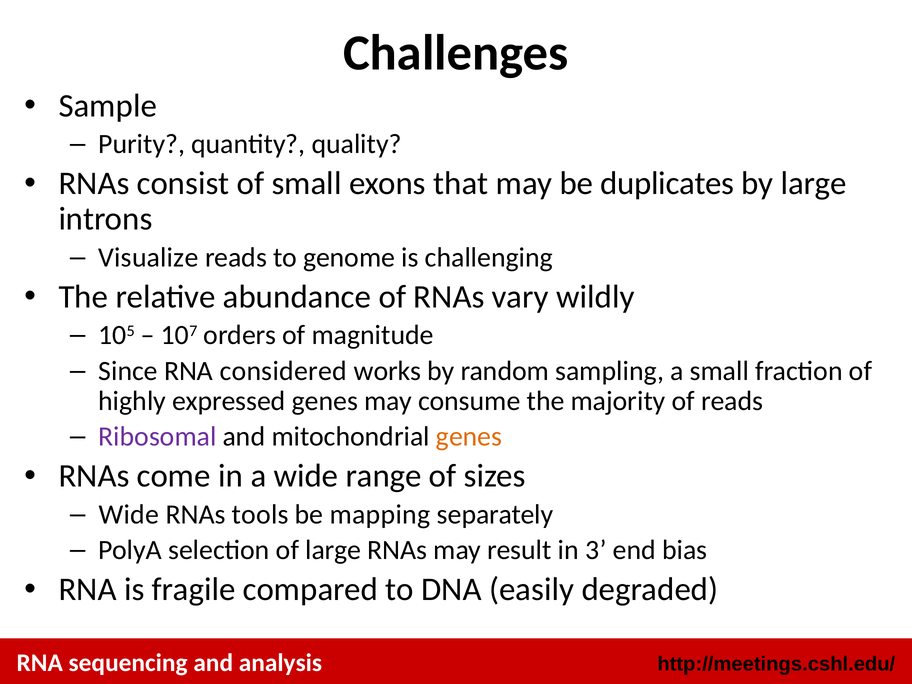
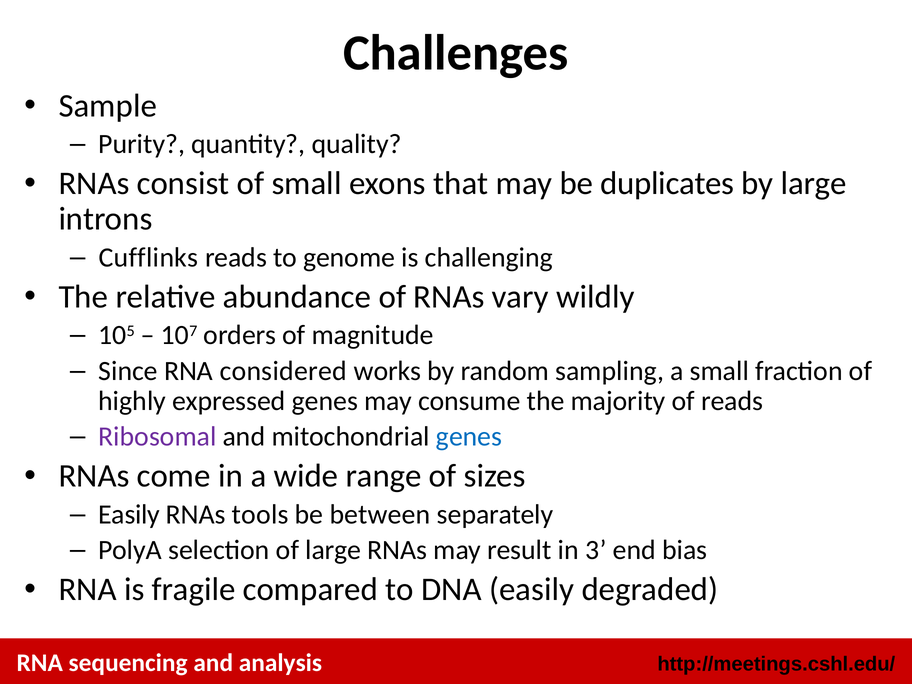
Visualize: Visualize -> Cufflinks (148, 257)
genes colour: orange -> blue (469, 437)
Wide: Wide -> Easily (129, 514)
mapping: mapping -> between (380, 514)
